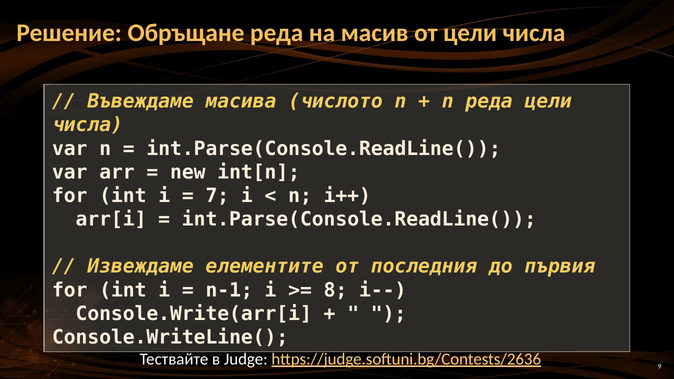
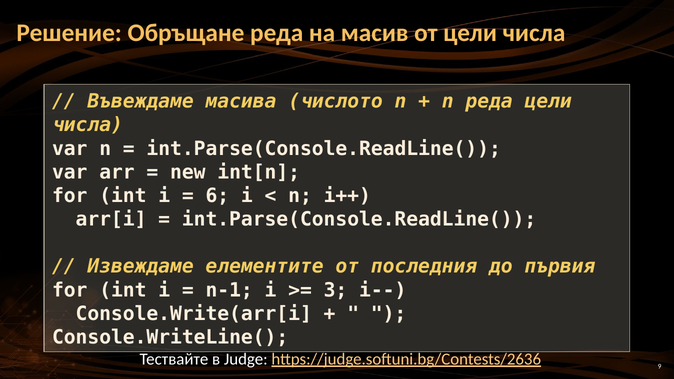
7: 7 -> 6 (217, 196)
8: 8 -> 3 (335, 290)
